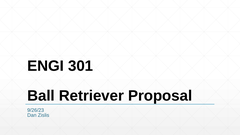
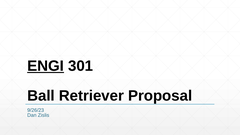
ENGI underline: none -> present (46, 66)
